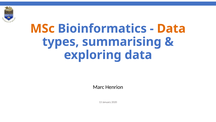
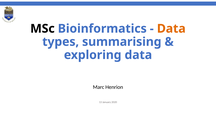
MSc colour: orange -> black (42, 28)
